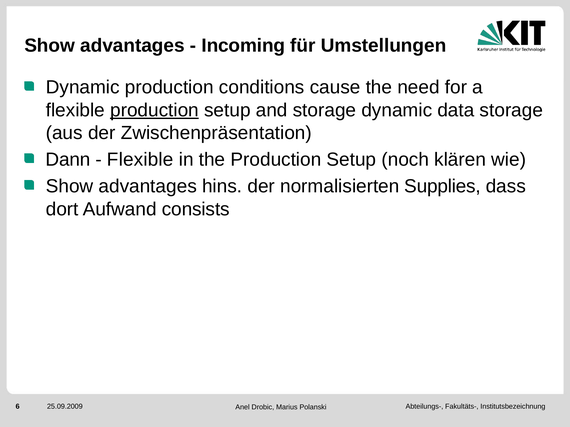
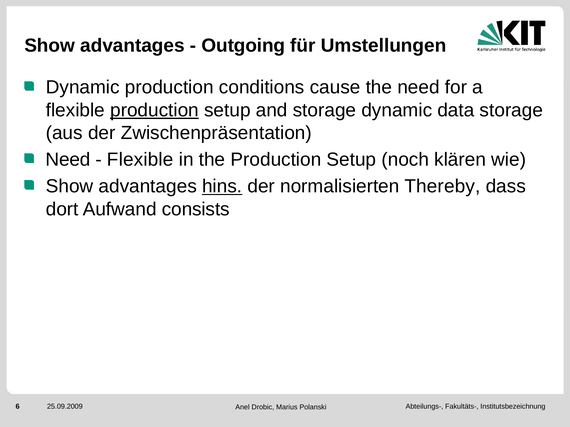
Incoming: Incoming -> Outgoing (243, 46)
Dann: Dann -> Need (68, 160)
hins underline: none -> present (222, 187)
Supplies: Supplies -> Thereby (442, 187)
